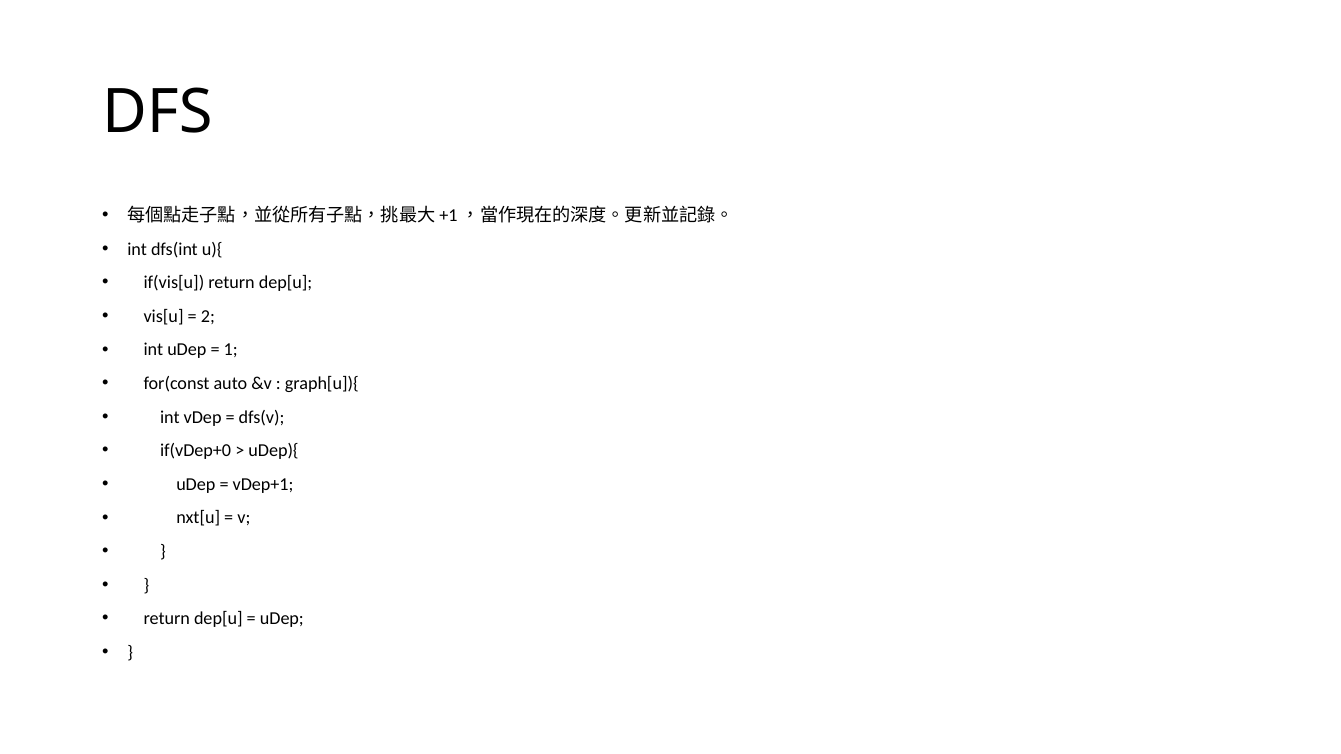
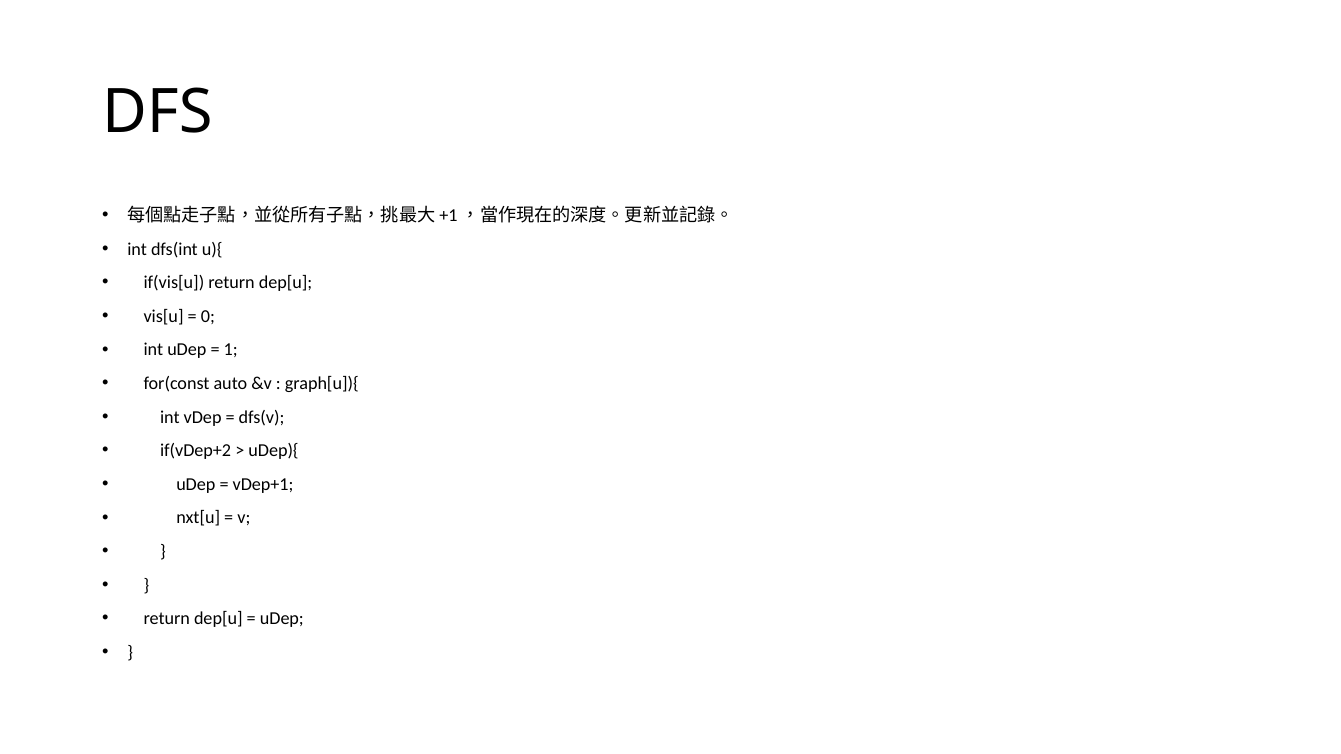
2: 2 -> 0 (208, 316)
if(vDep+0: if(vDep+0 -> if(vDep+2 (196, 451)
